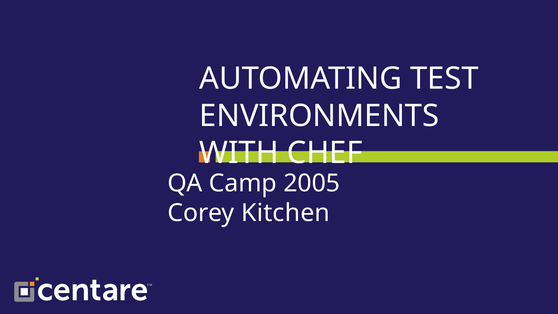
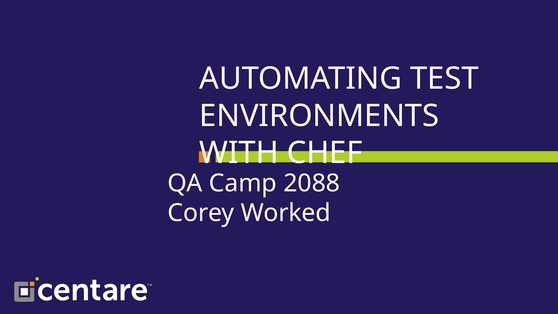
2005: 2005 -> 2088 (312, 183)
Kitchen: Kitchen -> Worked (286, 213)
